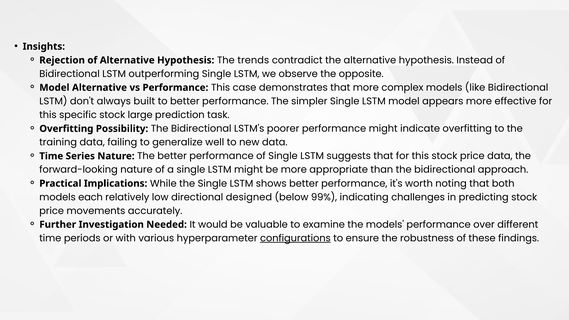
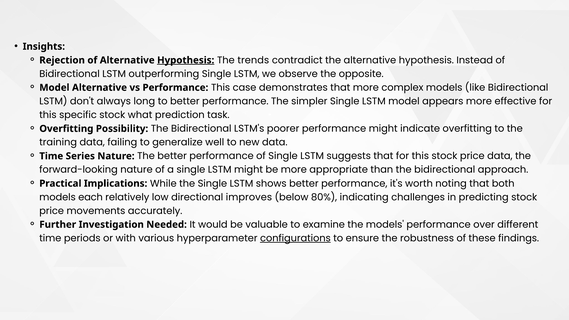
Hypothesis underline: none -> present (186, 60)
built: built -> long (144, 101)
large: large -> what (140, 115)
designed: designed -> improves (249, 197)
99%: 99% -> 80% (324, 197)
